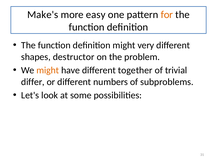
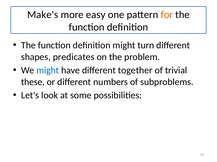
very: very -> turn (146, 46)
destructor: destructor -> predicates (74, 57)
might colour: orange -> blue (48, 71)
differ: differ -> these (33, 82)
